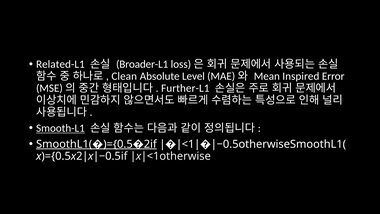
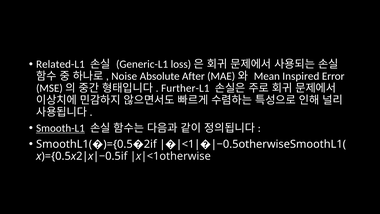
Broader-L1: Broader-L1 -> Generic-L1 (142, 64)
Clean: Clean -> Noise (124, 76)
Level: Level -> After (193, 76)
SmoothL1(�)={0.5�2if underline: present -> none (96, 144)
